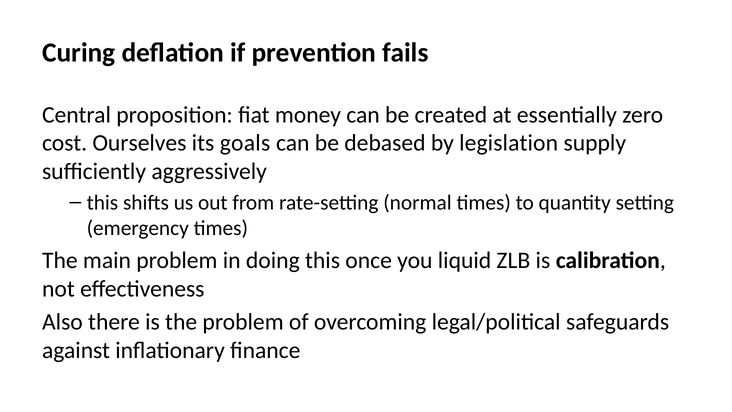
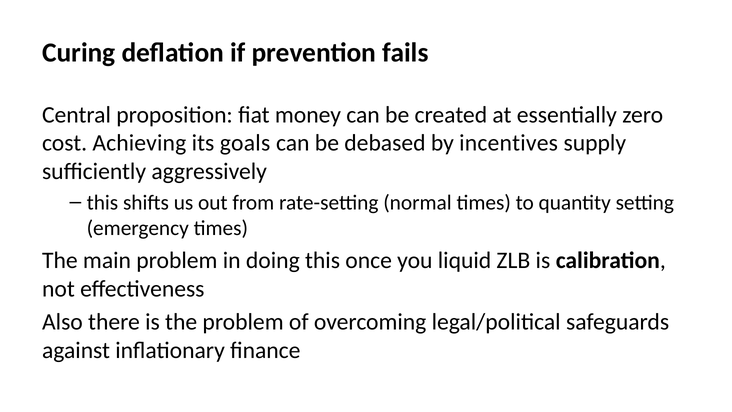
Ourselves: Ourselves -> Achieving (139, 143)
legislation: legislation -> incentives (509, 143)
